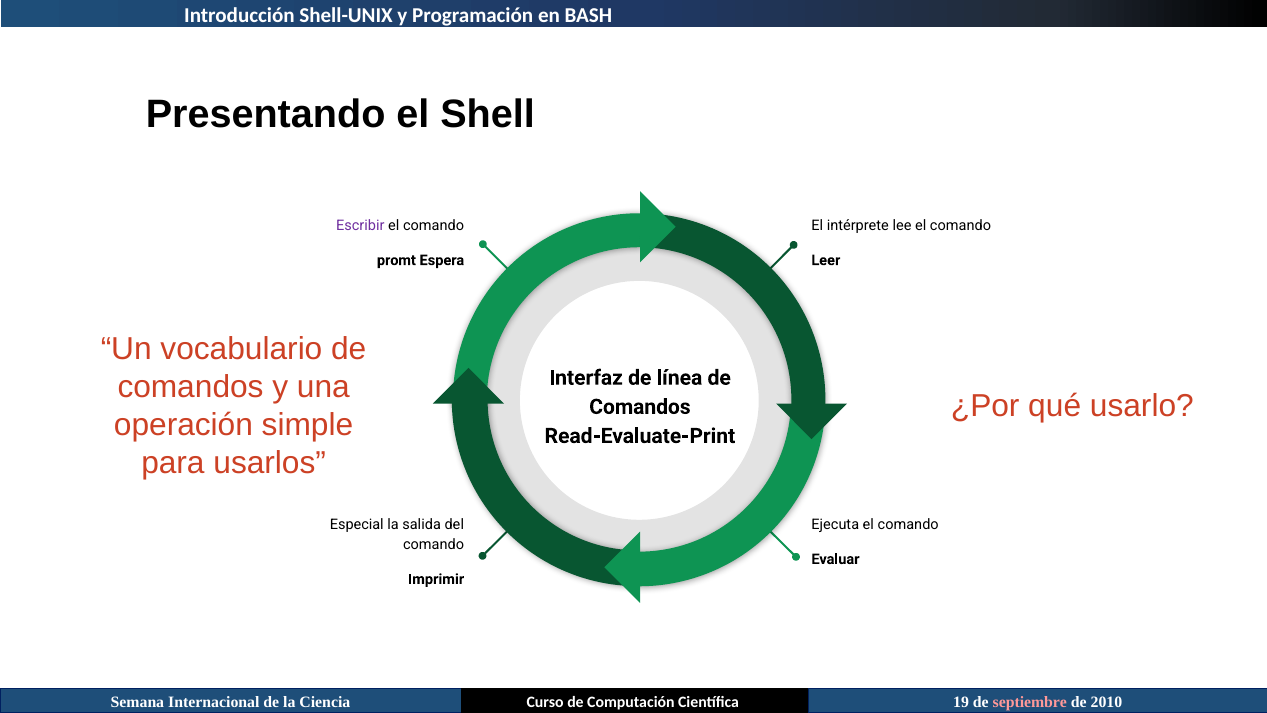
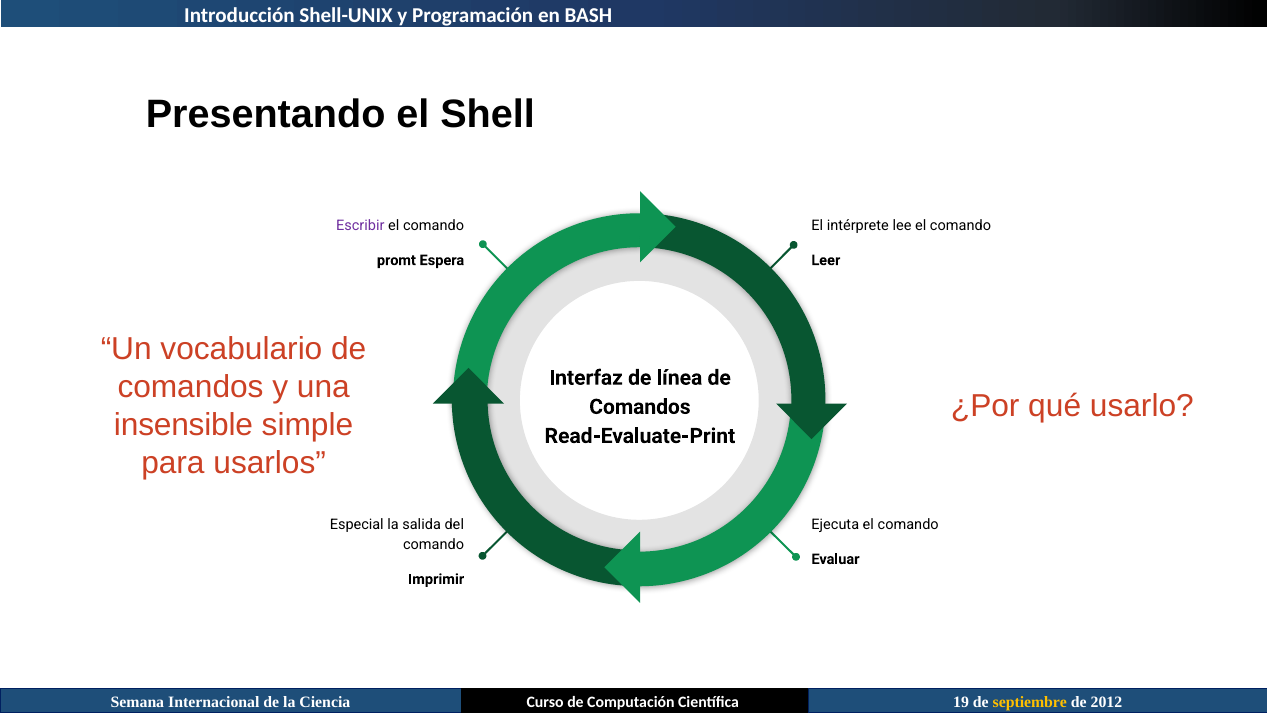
operación: operación -> insensible (184, 425)
septiembre colour: pink -> yellow (1030, 702)
2010: 2010 -> 2012 (1107, 702)
